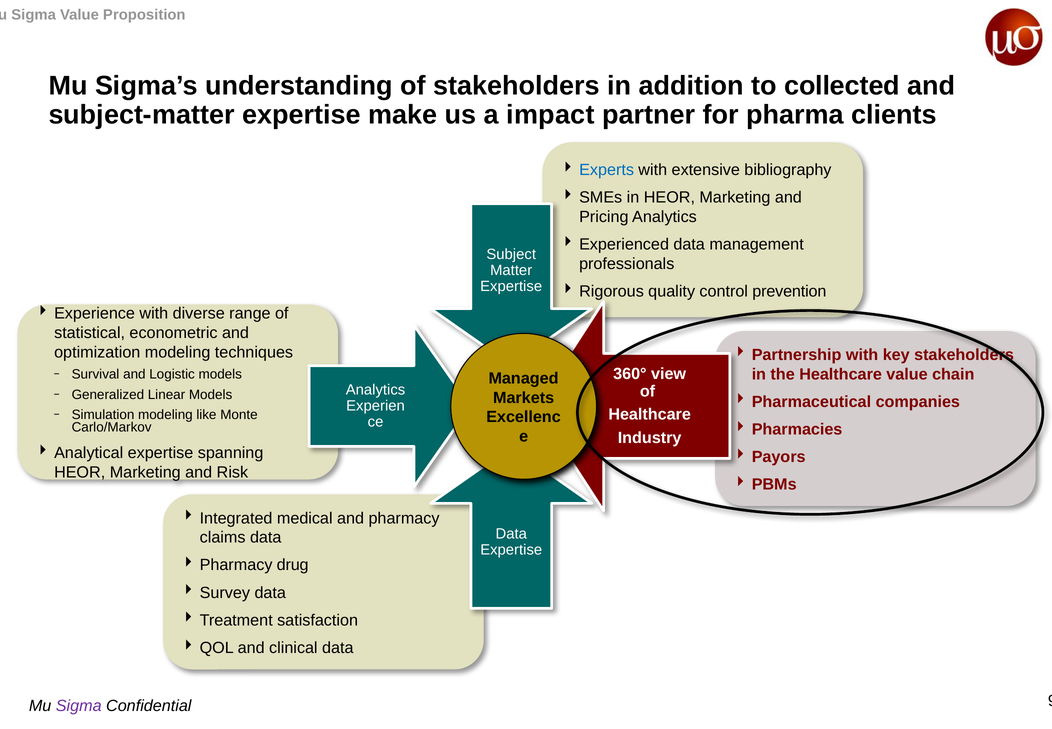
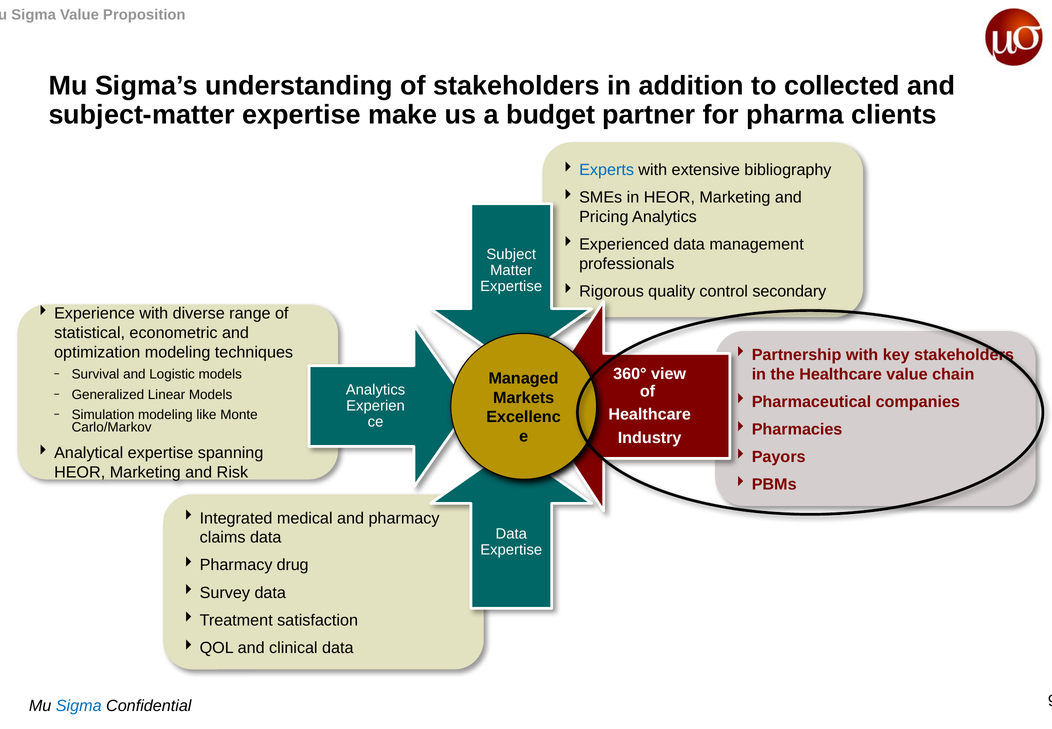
impact: impact -> budget (551, 115)
prevention: prevention -> secondary (789, 291)
Sigma colour: purple -> blue (79, 705)
